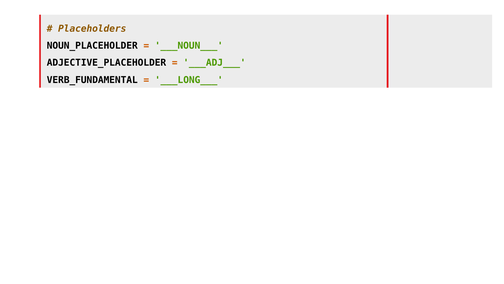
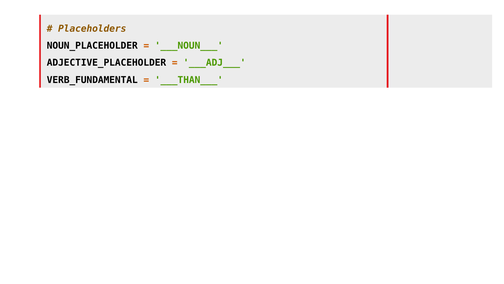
___LONG___: ___LONG___ -> ___THAN___ (189, 80)
